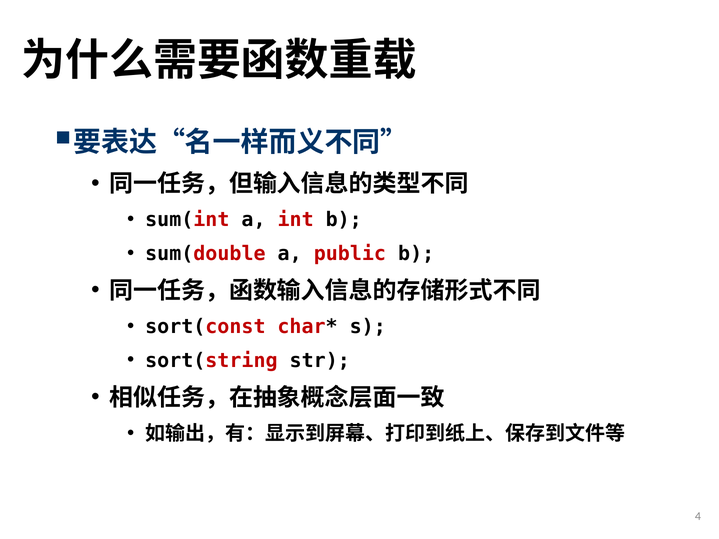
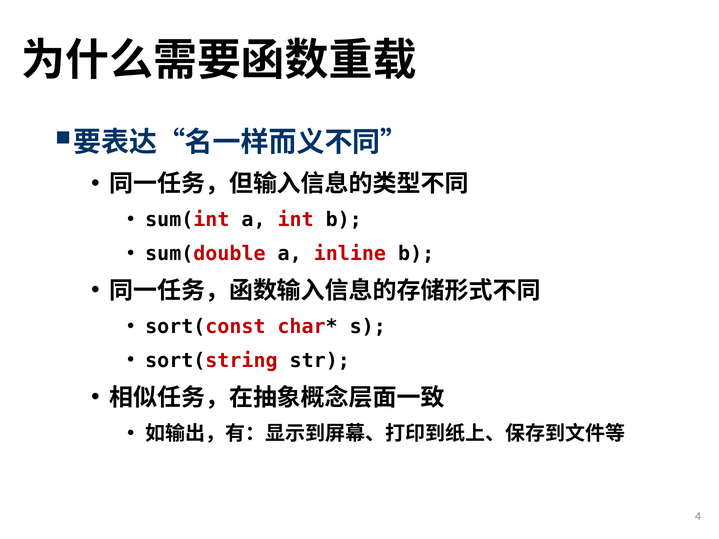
public: public -> inline (350, 254)
